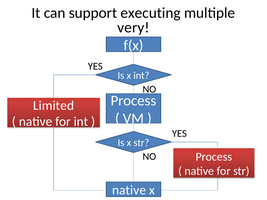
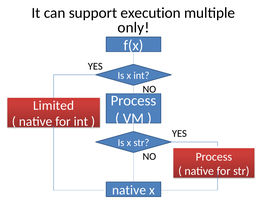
executing: executing -> execution (151, 13)
very: very -> only (133, 28)
